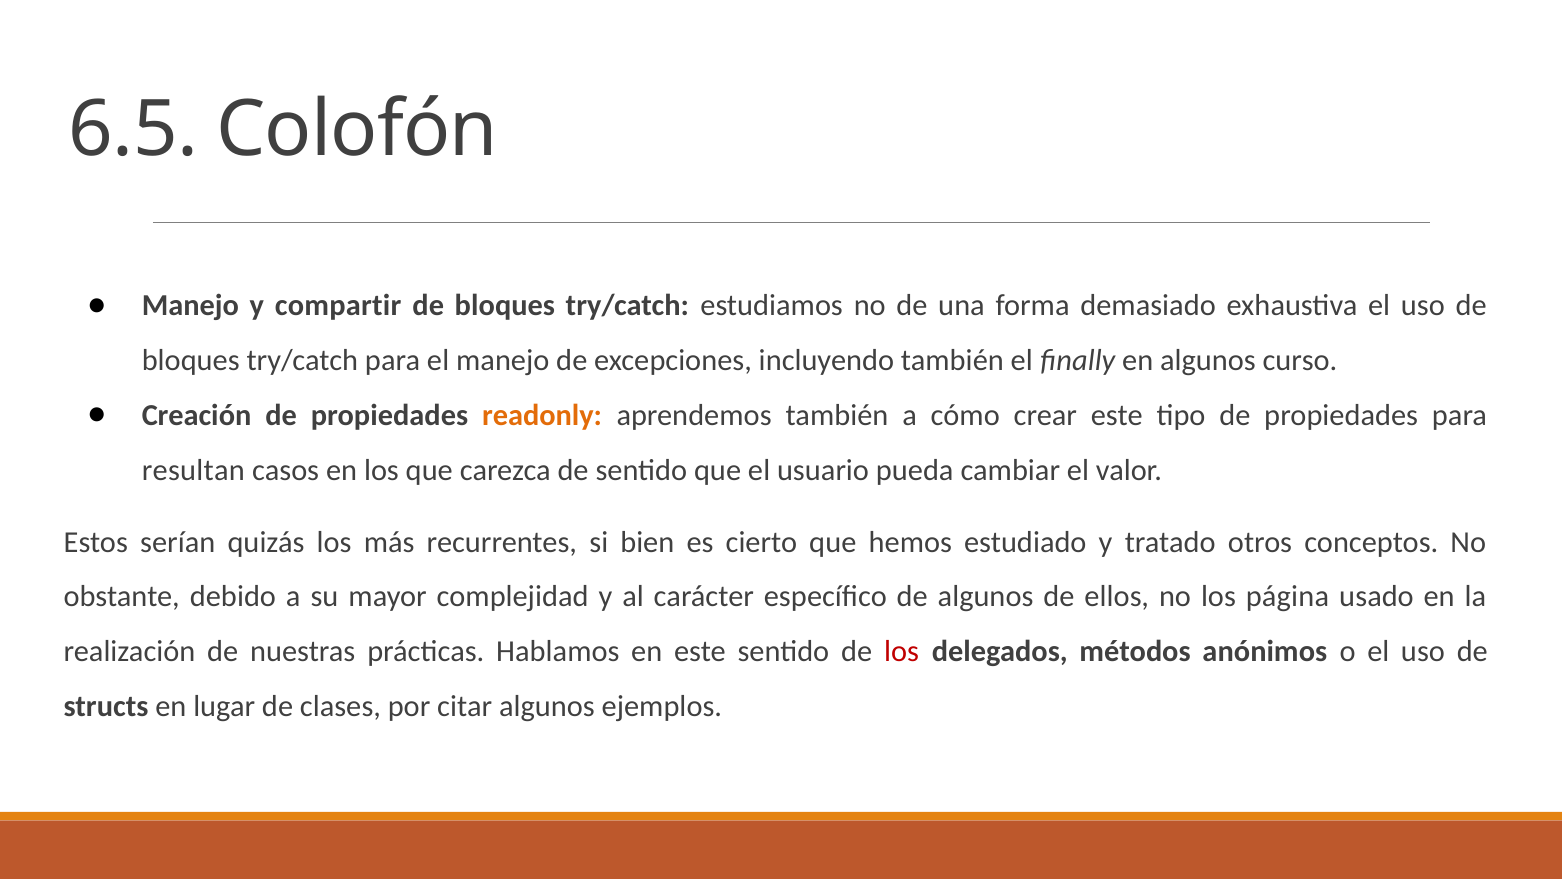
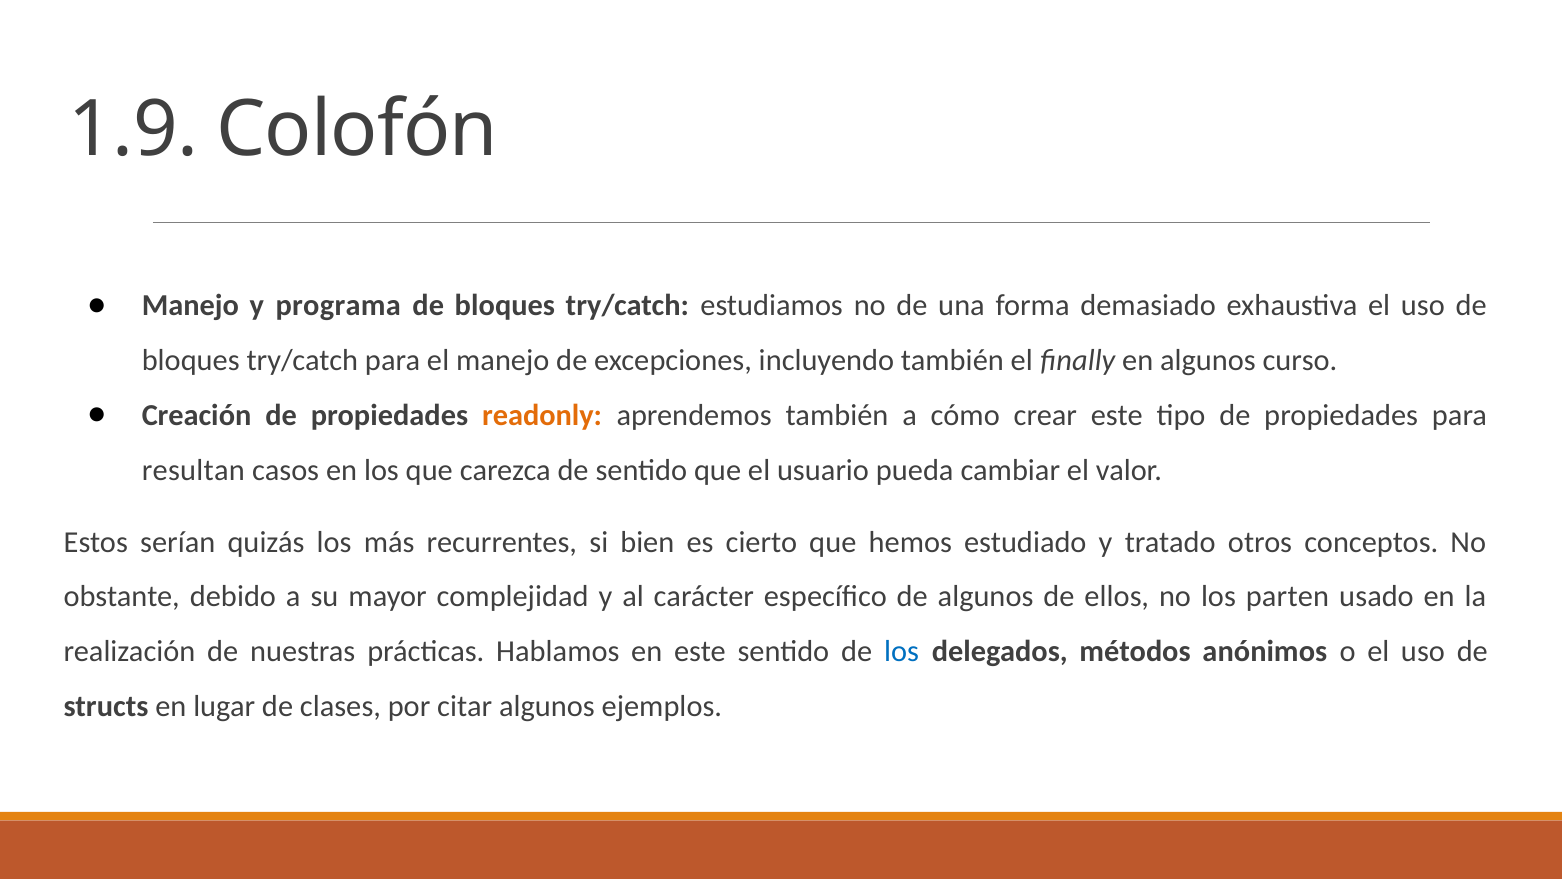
6.5: 6.5 -> 1.9 (134, 130)
compartir: compartir -> programa (338, 306)
página: página -> parten (1287, 597)
los colour: red -> blue (902, 651)
